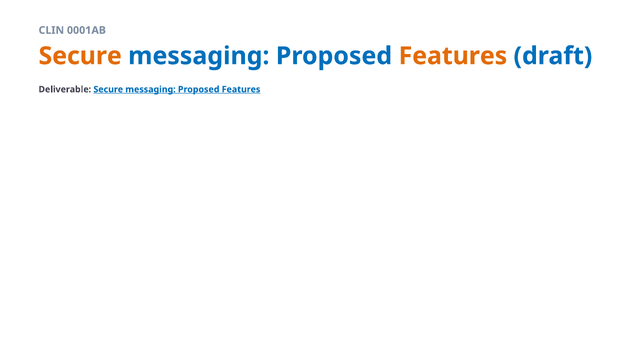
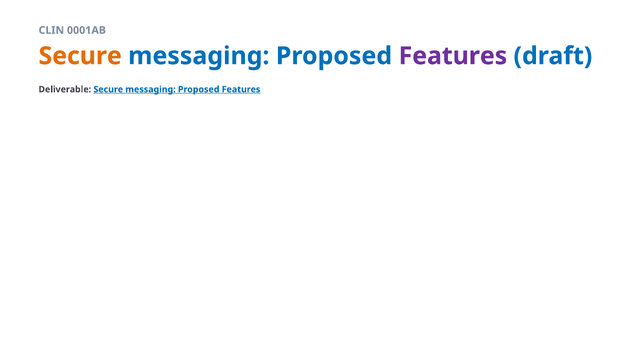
Features colour: orange -> purple (453, 56)
